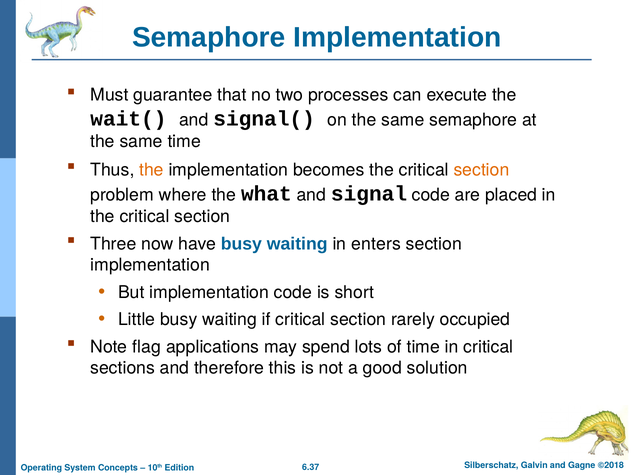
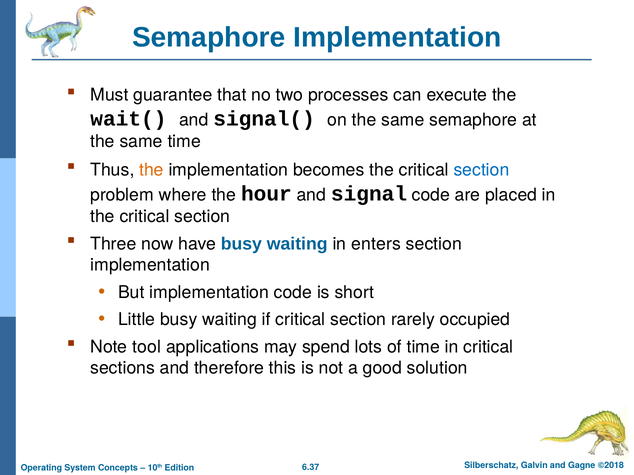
section colour: orange -> blue (482, 170)
what: what -> hour (266, 194)
flag: flag -> tool (147, 347)
